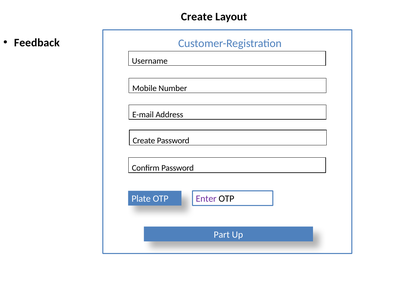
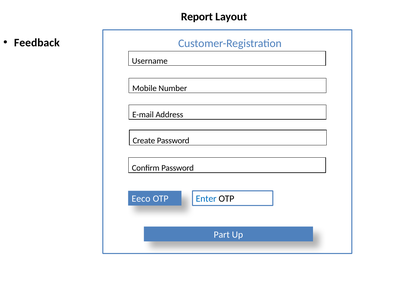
Create: Create -> Report (197, 17)
Plate: Plate -> Eeco (141, 199)
Enter colour: purple -> blue (206, 199)
